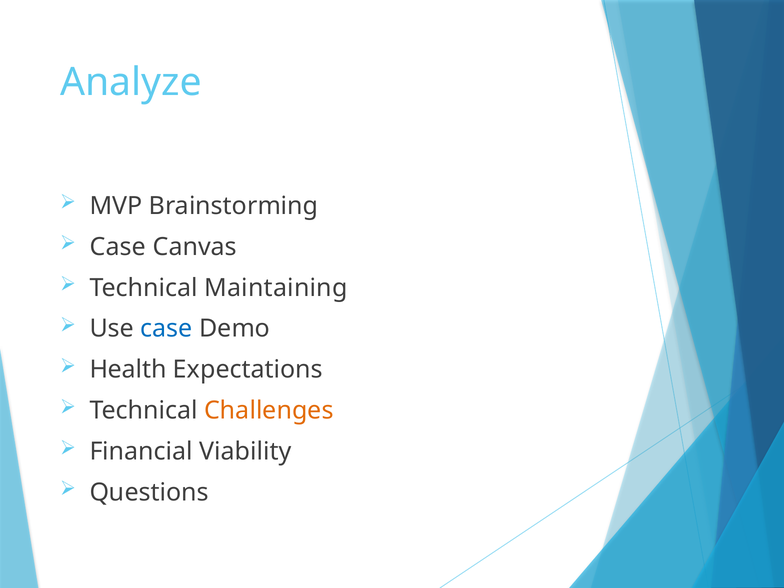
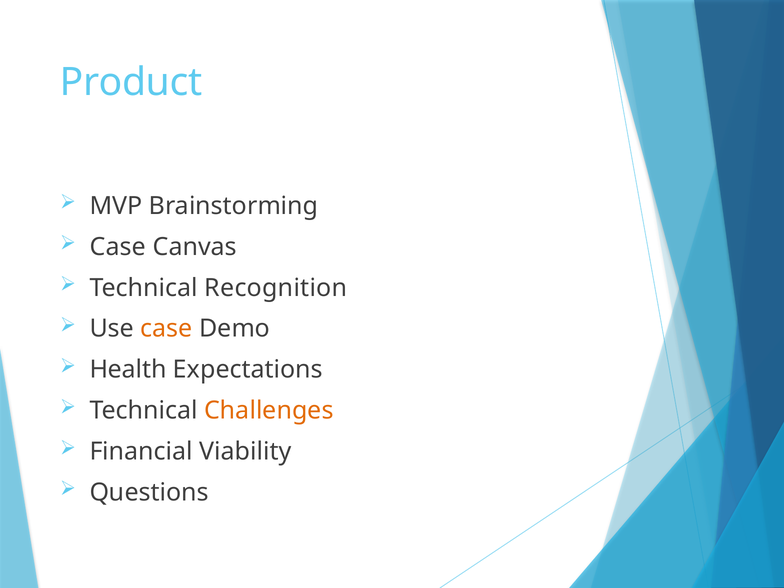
Analyze: Analyze -> Product (131, 82)
Maintaining: Maintaining -> Recognition (276, 288)
case colour: blue -> orange (166, 329)
